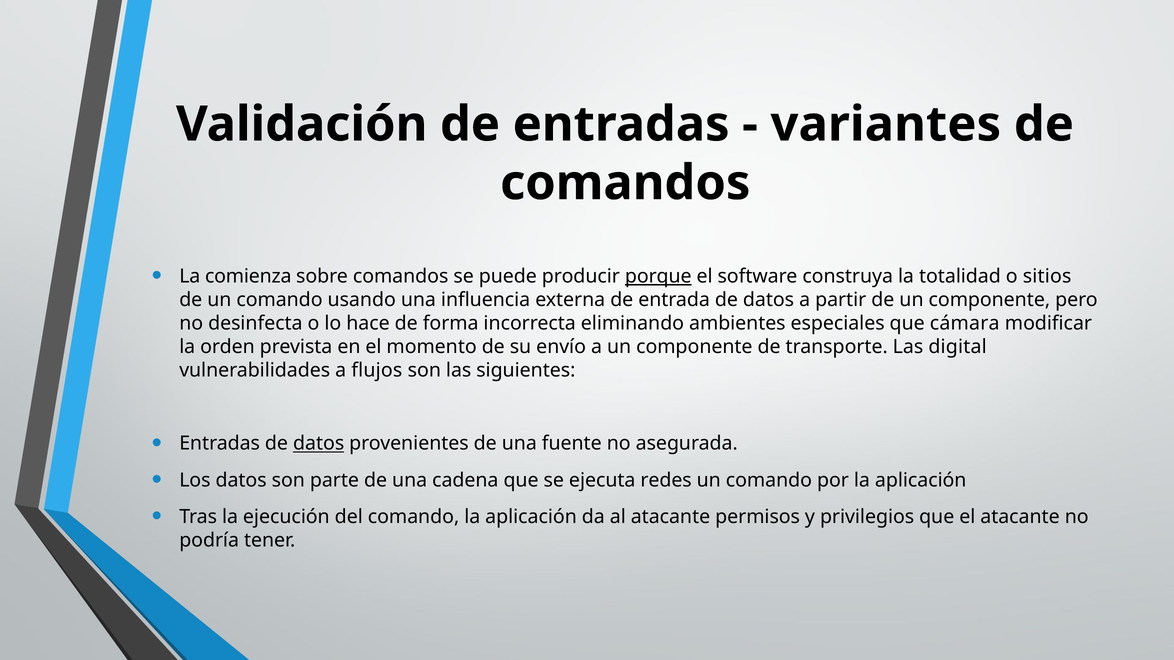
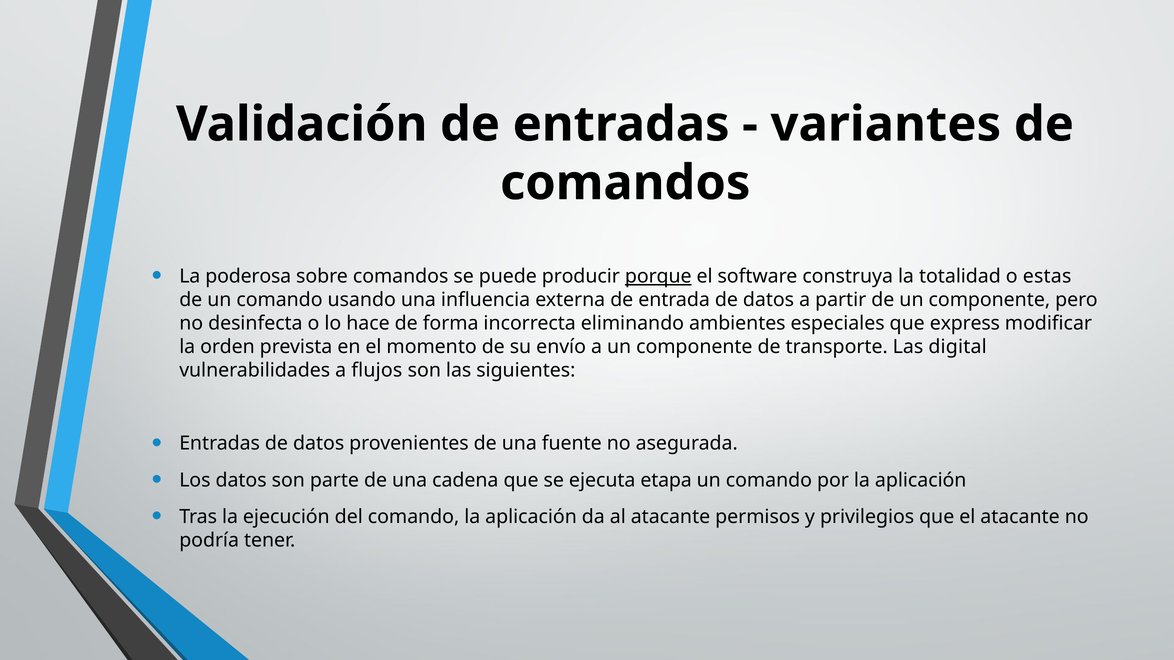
comienza: comienza -> poderosa (248, 277)
sitios: sitios -> estas (1047, 277)
cámara: cámara -> express (965, 323)
datos underline: present -> none (319, 444)
redes: redes -> etapa (666, 480)
